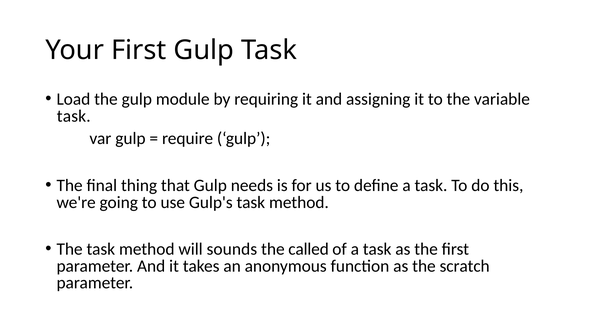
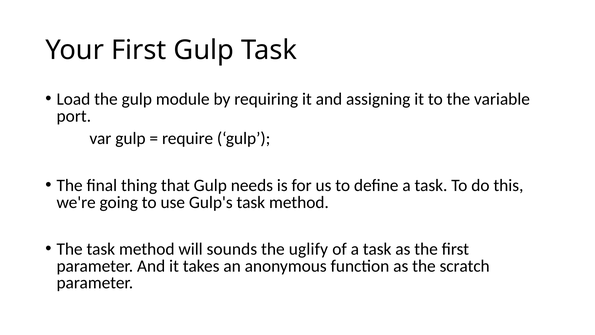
task: task -> port (74, 116)
called: called -> uglify (308, 249)
